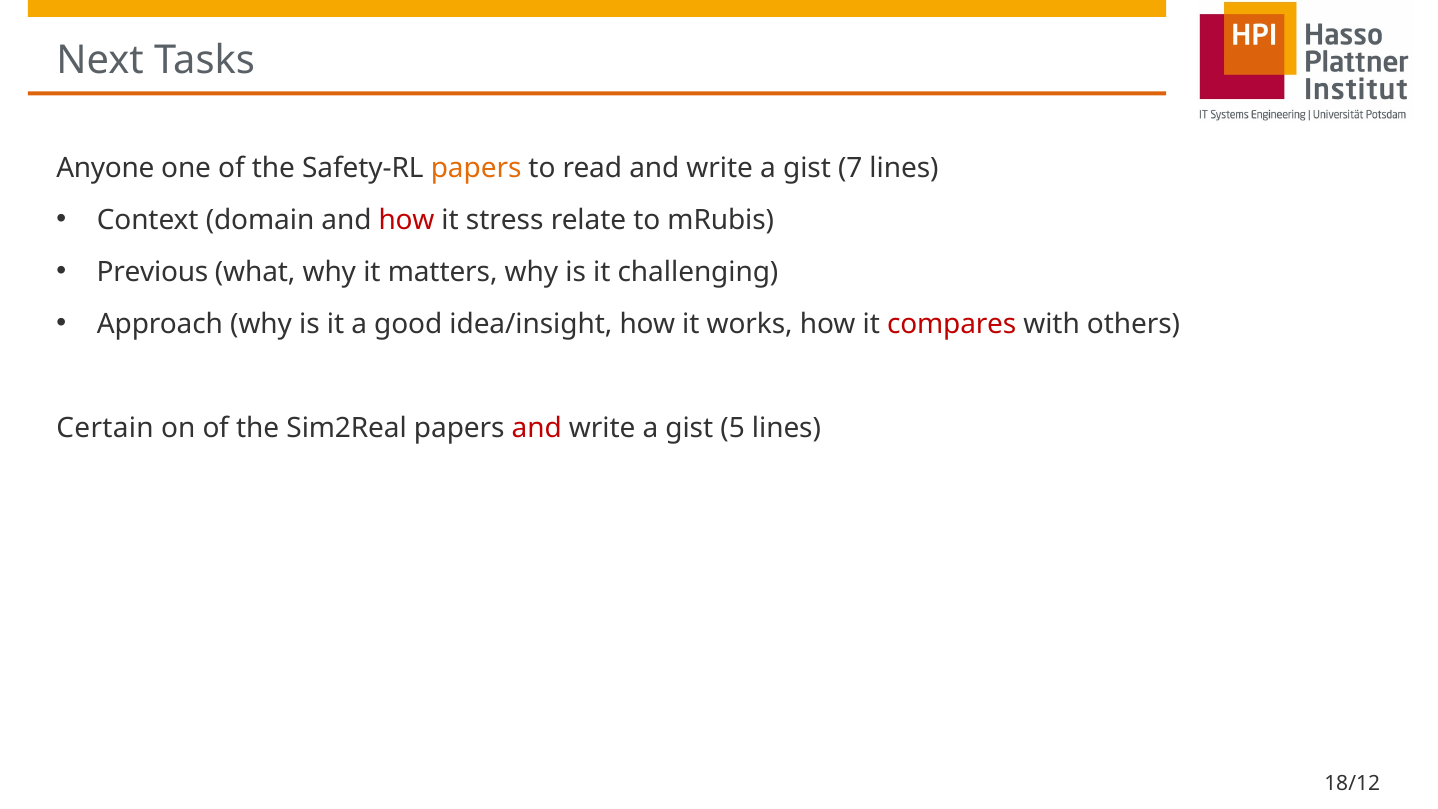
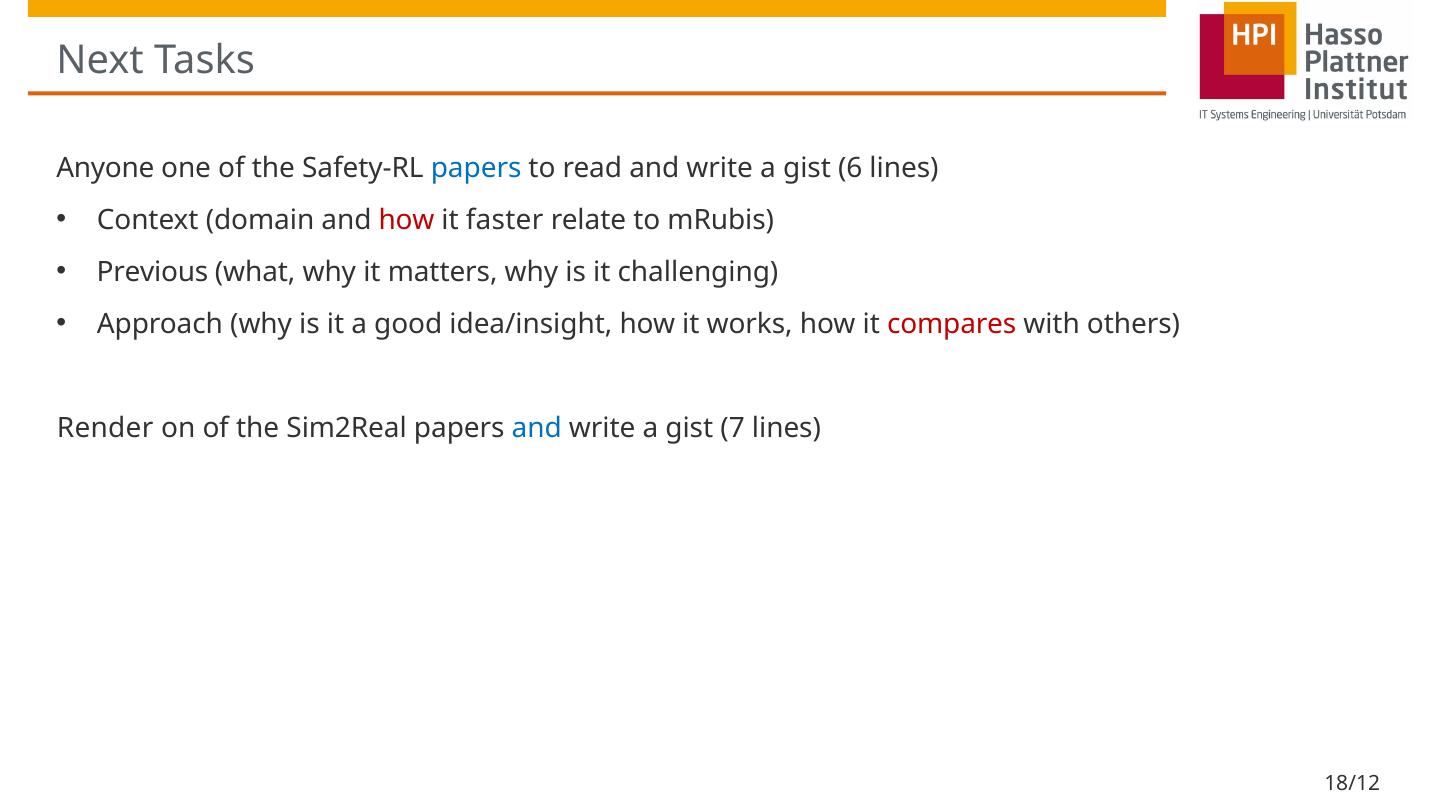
papers colour: orange -> blue (476, 168)
7: 7 -> 6 (850, 168)
stress: stress -> faster (505, 220)
Certain: Certain -> Render (105, 428)
and colour: red -> blue (537, 428)
5: 5 -> 7 (733, 428)
